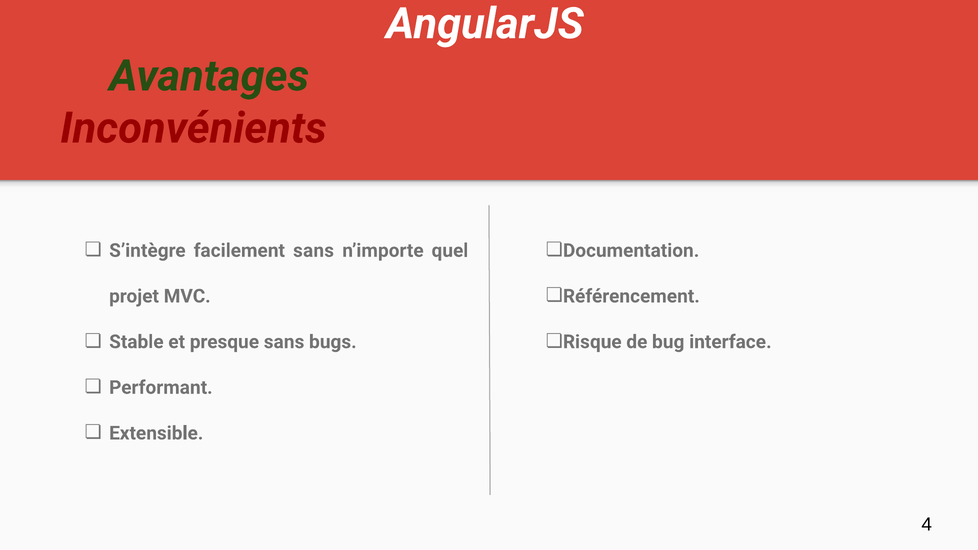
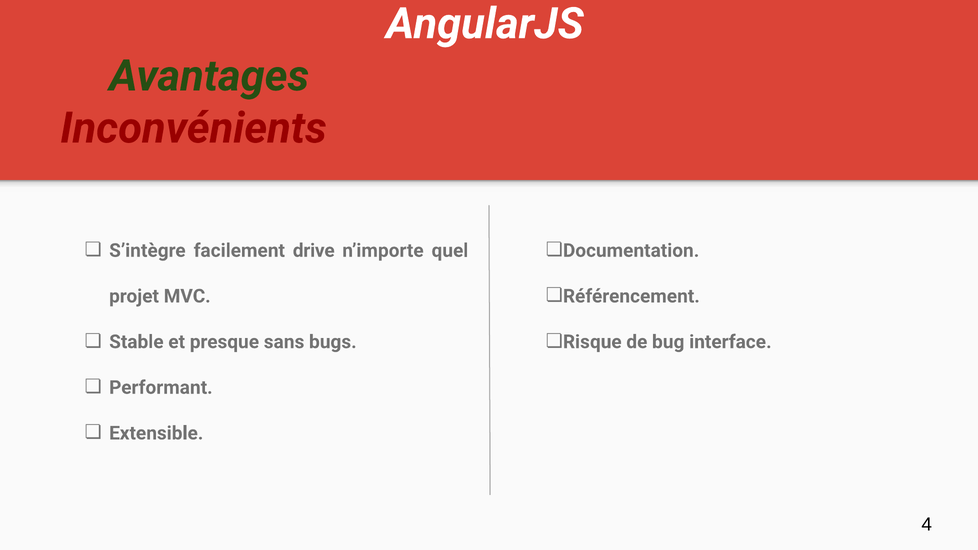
facilement sans: sans -> drive (314, 251)
